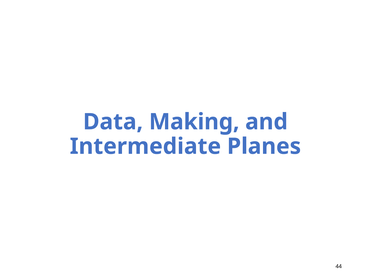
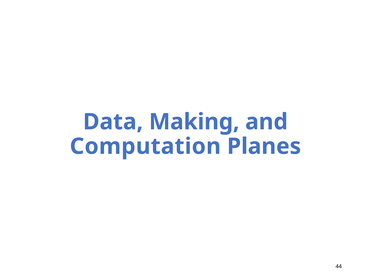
Intermediate: Intermediate -> Computation (145, 146)
